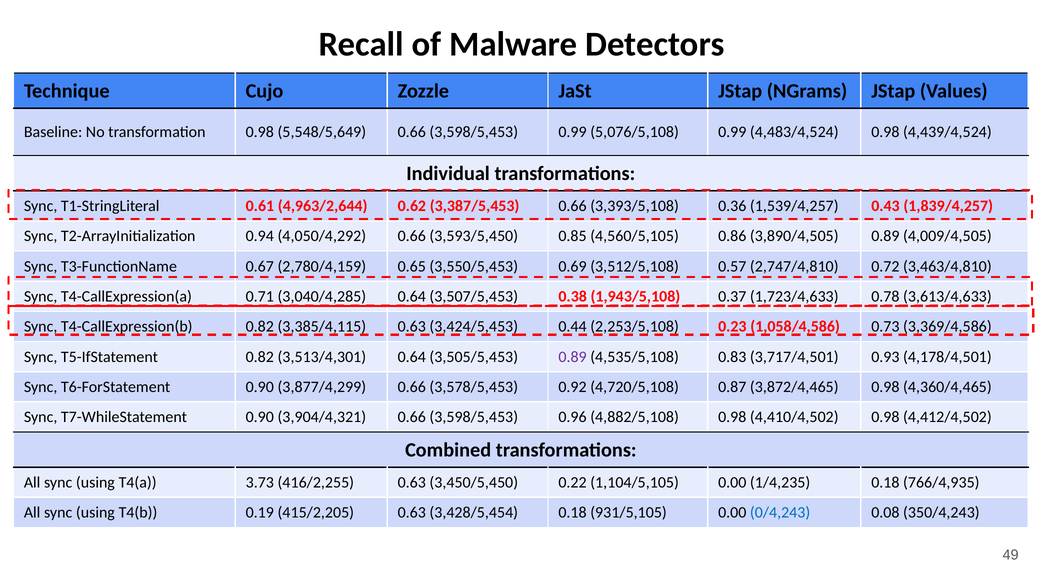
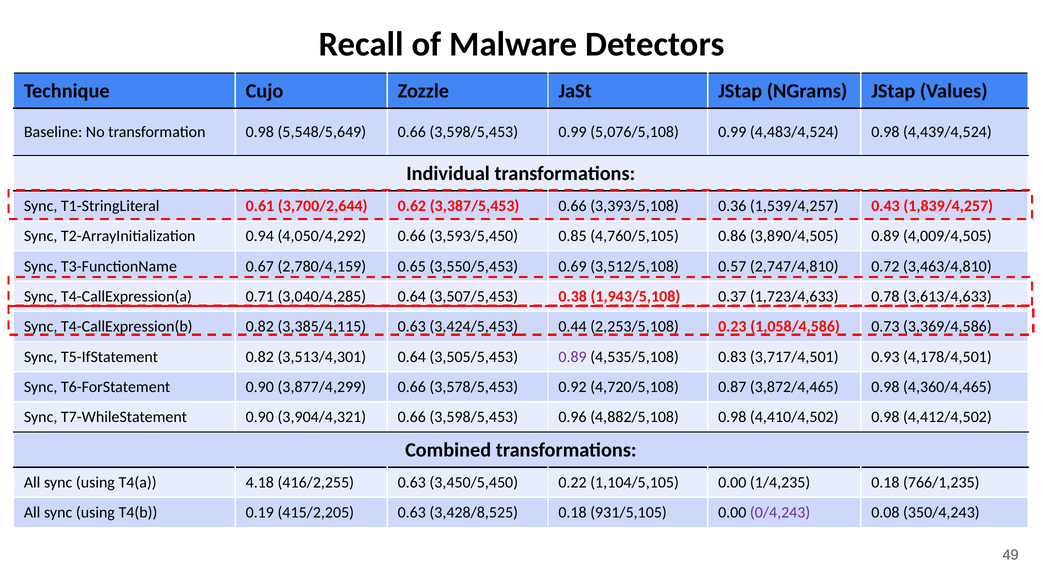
4,963/2,644: 4,963/2,644 -> 3,700/2,644 (323, 206)
4,560/5,105: 4,560/5,105 -> 4,760/5,105 (635, 236)
3.73: 3.73 -> 4.18 (260, 482)
766/4,935: 766/4,935 -> 766/1,235 (941, 482)
3,428/5,454: 3,428/5,454 -> 3,428/8,525 (474, 512)
0/4,243 colour: blue -> purple (780, 512)
